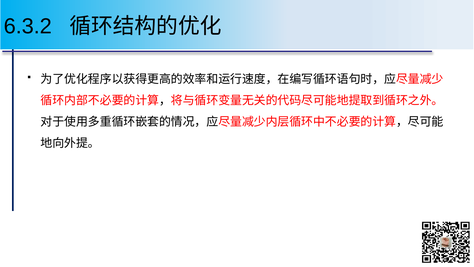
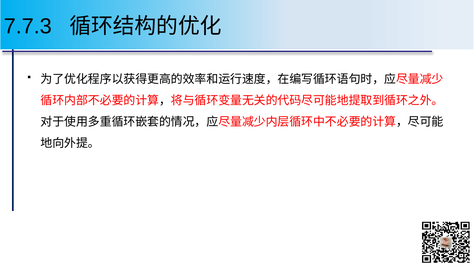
6.3.2: 6.3.2 -> 7.7.3 (28, 26)
